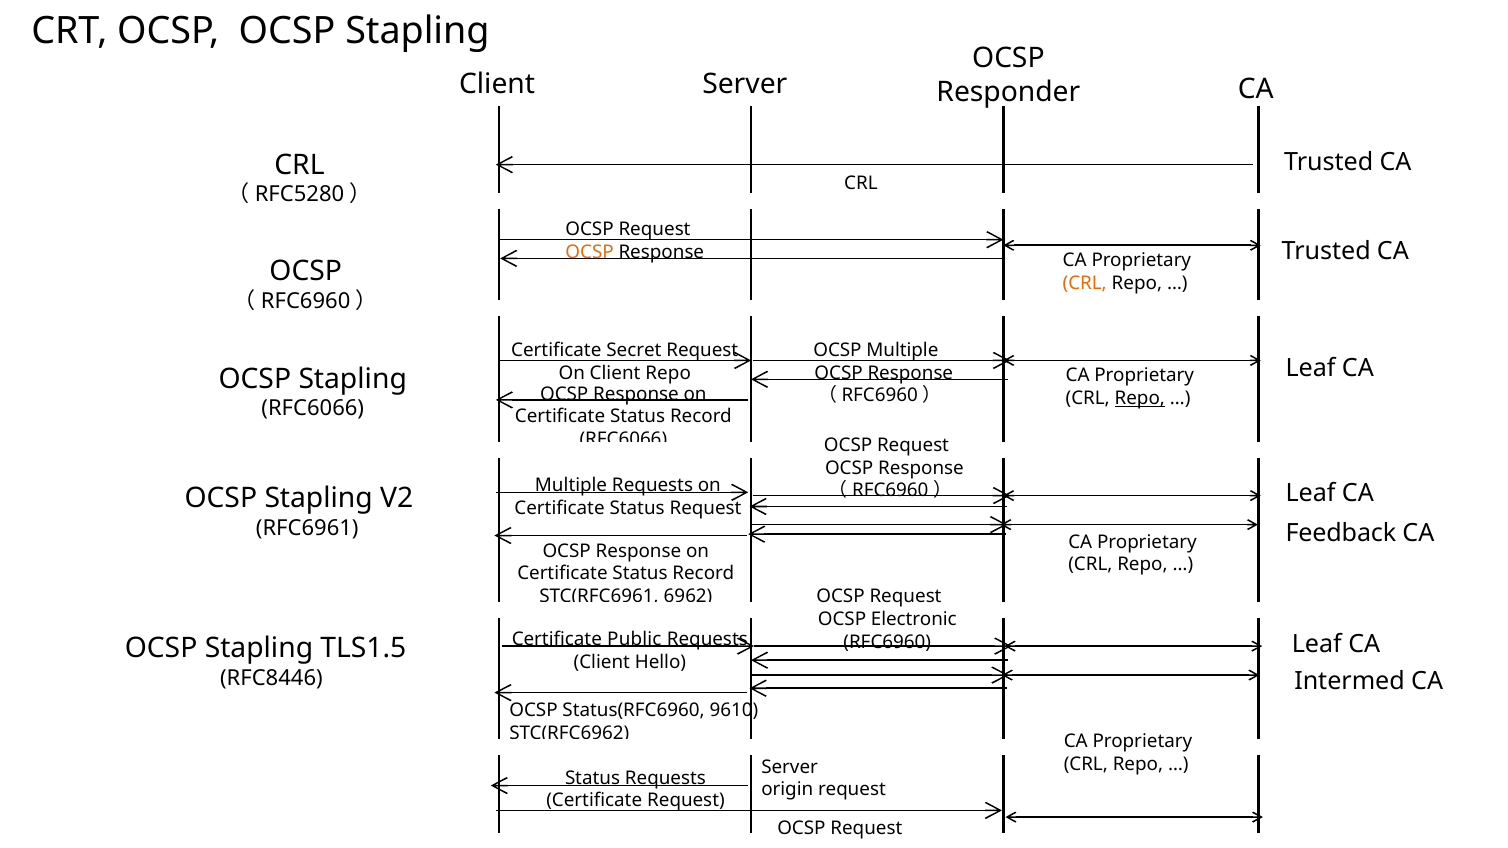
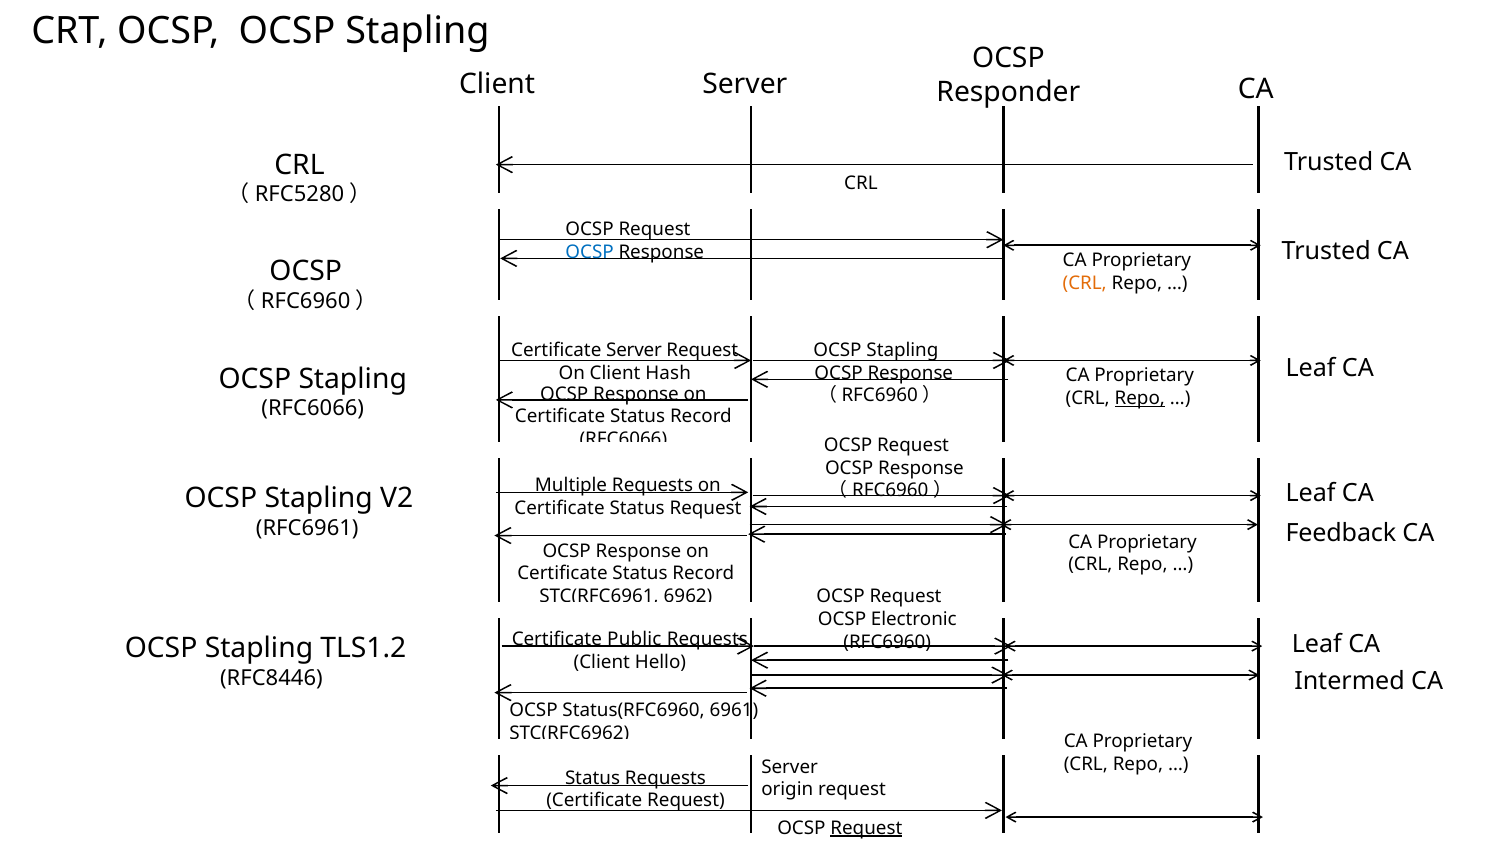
OCSP colour: orange -> blue (590, 253)
Multiple: Multiple -> Stapling (902, 350)
Certificate Secret: Secret -> Server (634, 351)
Client Repo: Repo -> Hash (668, 373)
TLS1.5: TLS1.5 -> TLS1.2 (363, 648)
9610: 9610 -> 6961 (734, 711)
Request underline: none -> present (866, 828)
